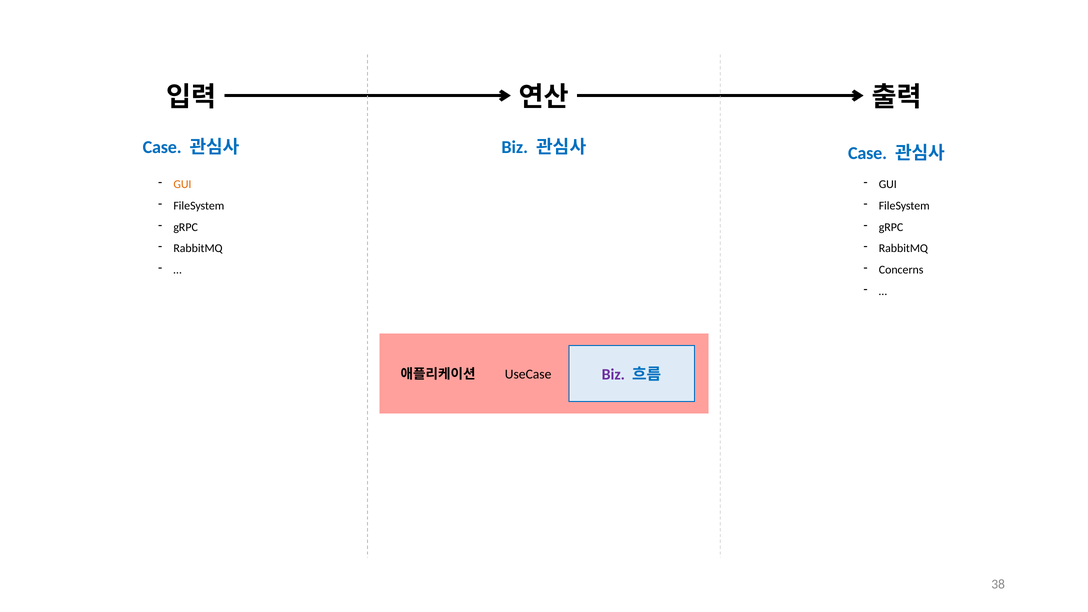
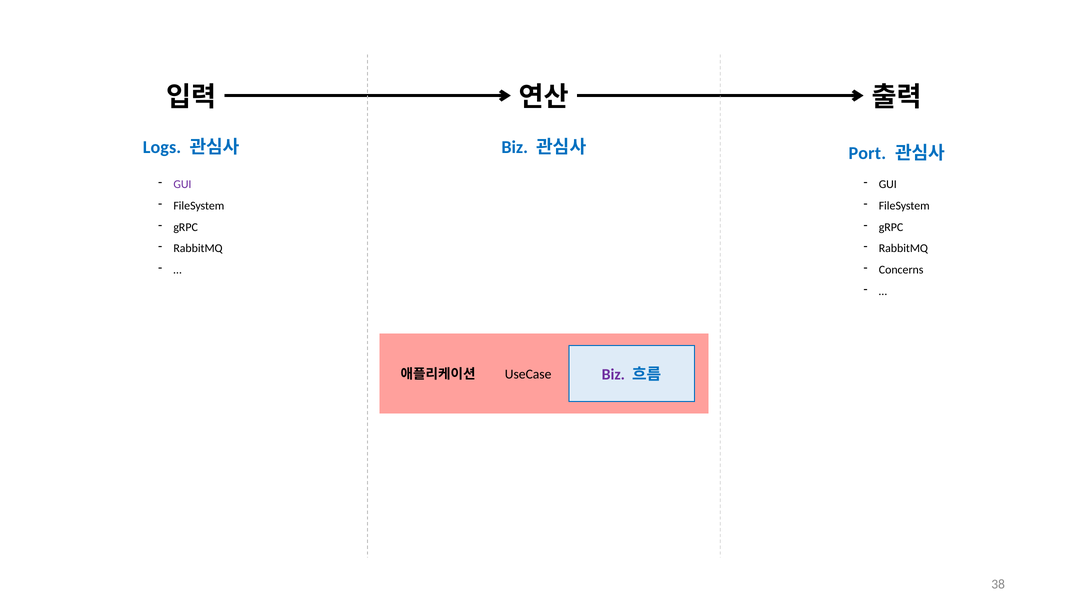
Case: Case -> Logs (162, 147)
Case: Case -> Port (867, 153)
GUI colour: orange -> purple (182, 184)
